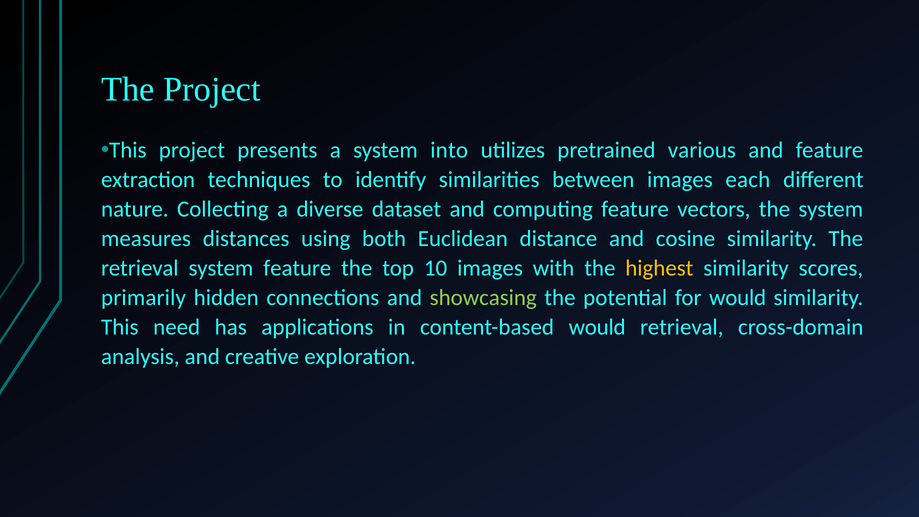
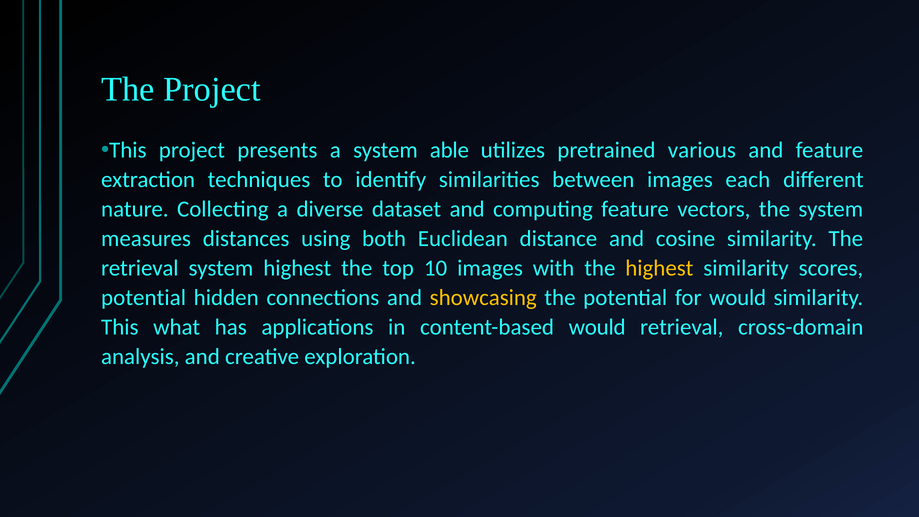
into: into -> able (449, 150)
system feature: feature -> highest (297, 268)
primarily: primarily -> potential (144, 298)
showcasing colour: light green -> yellow (483, 298)
need: need -> what (177, 327)
